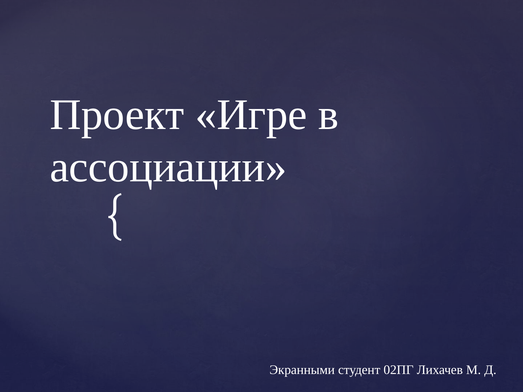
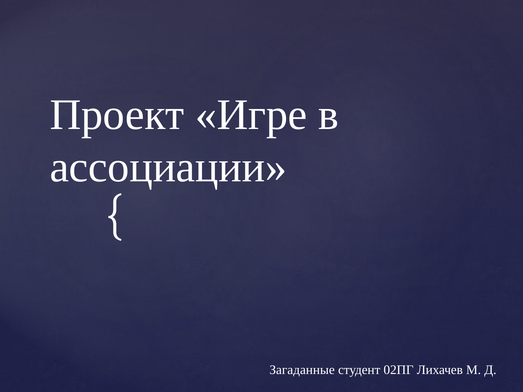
Экранными: Экранными -> Загаданные (302, 370)
